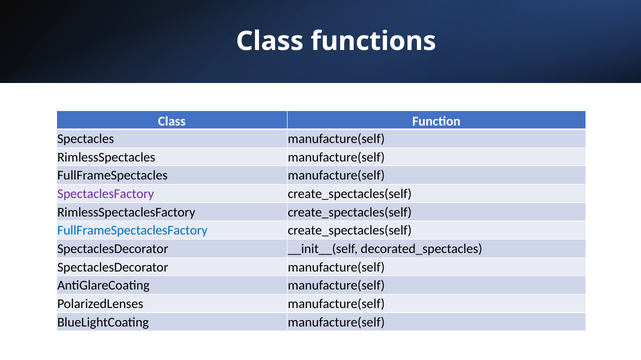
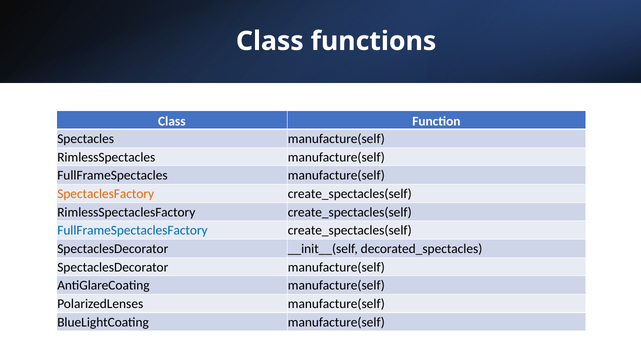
SpectaclesFactory colour: purple -> orange (106, 194)
